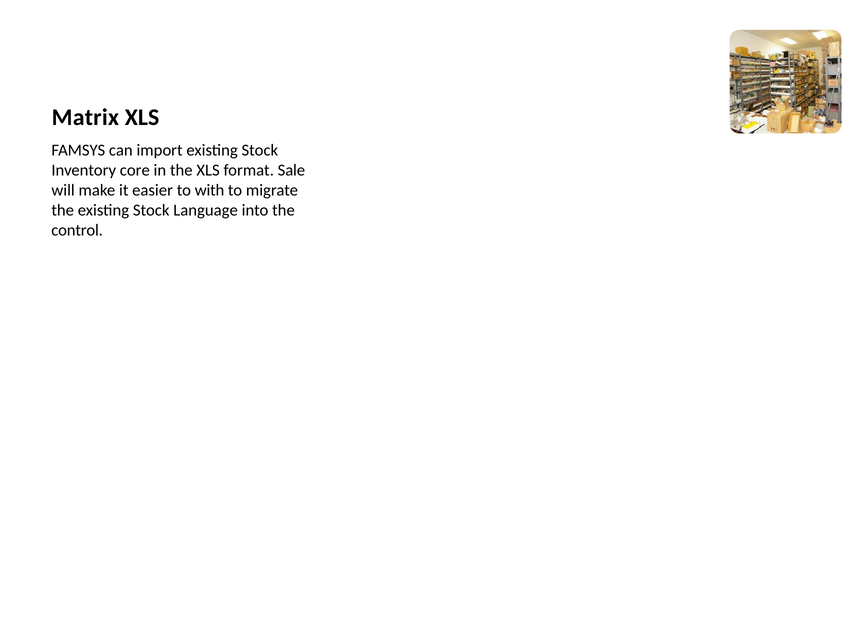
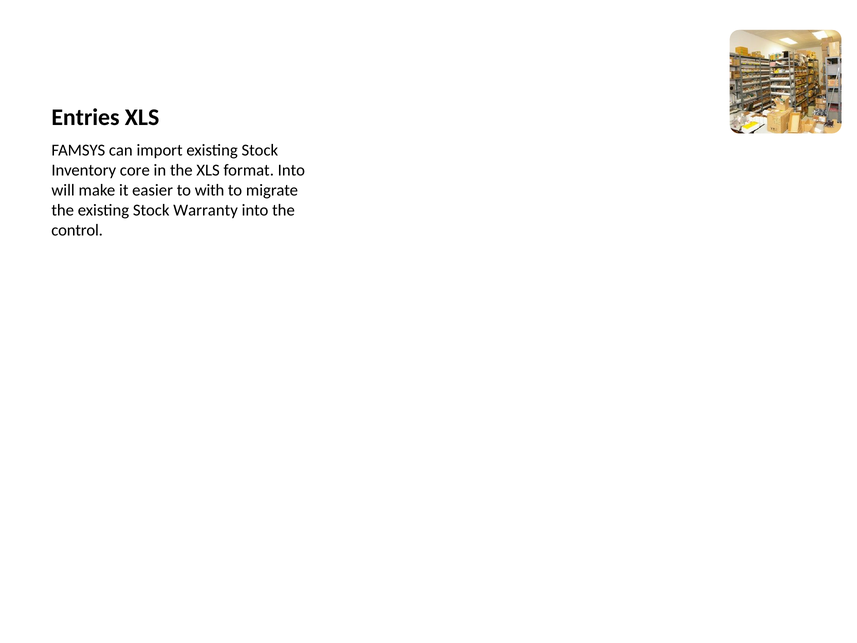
Matrix: Matrix -> Entries (85, 118)
format Sale: Sale -> Into (291, 170)
Language: Language -> Warranty (206, 210)
